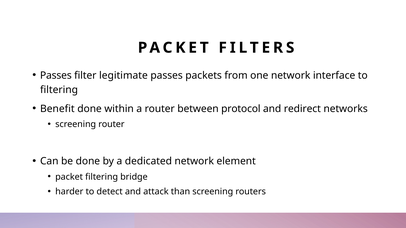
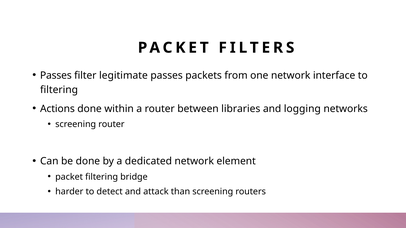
Benefit: Benefit -> Actions (57, 109)
protocol: protocol -> libraries (241, 109)
redirect: redirect -> logging (302, 109)
